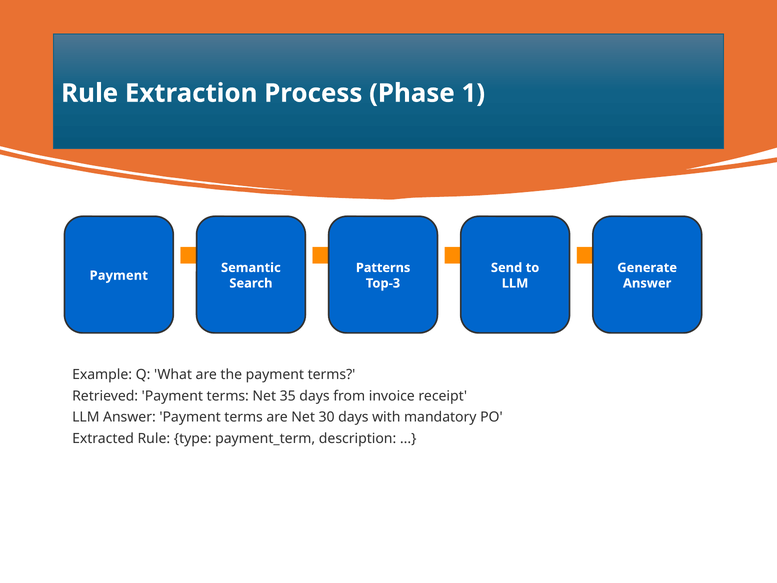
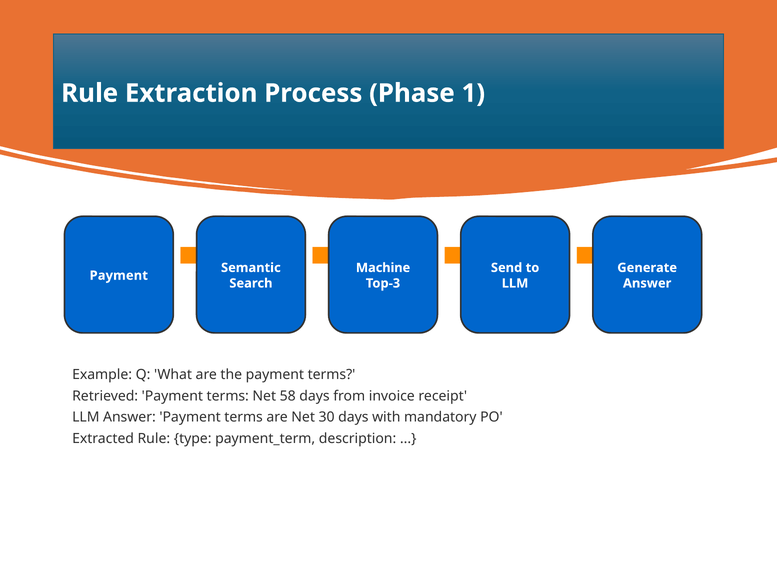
Patterns: Patterns -> Machine (383, 268)
35: 35 -> 58 (288, 396)
